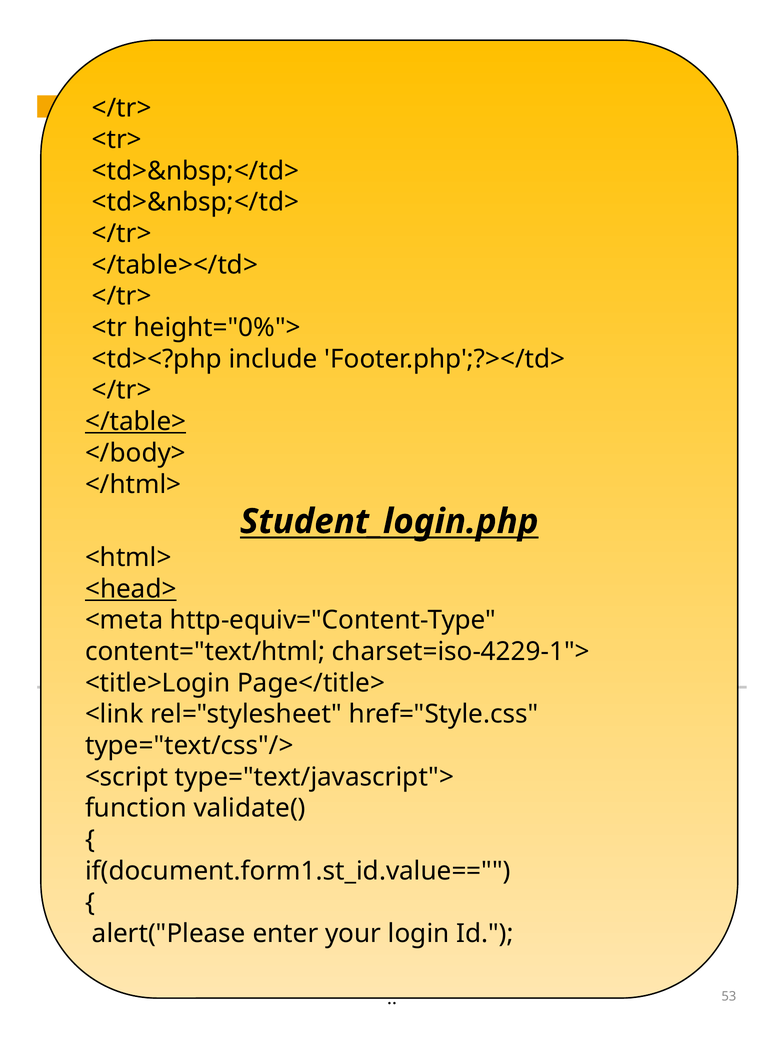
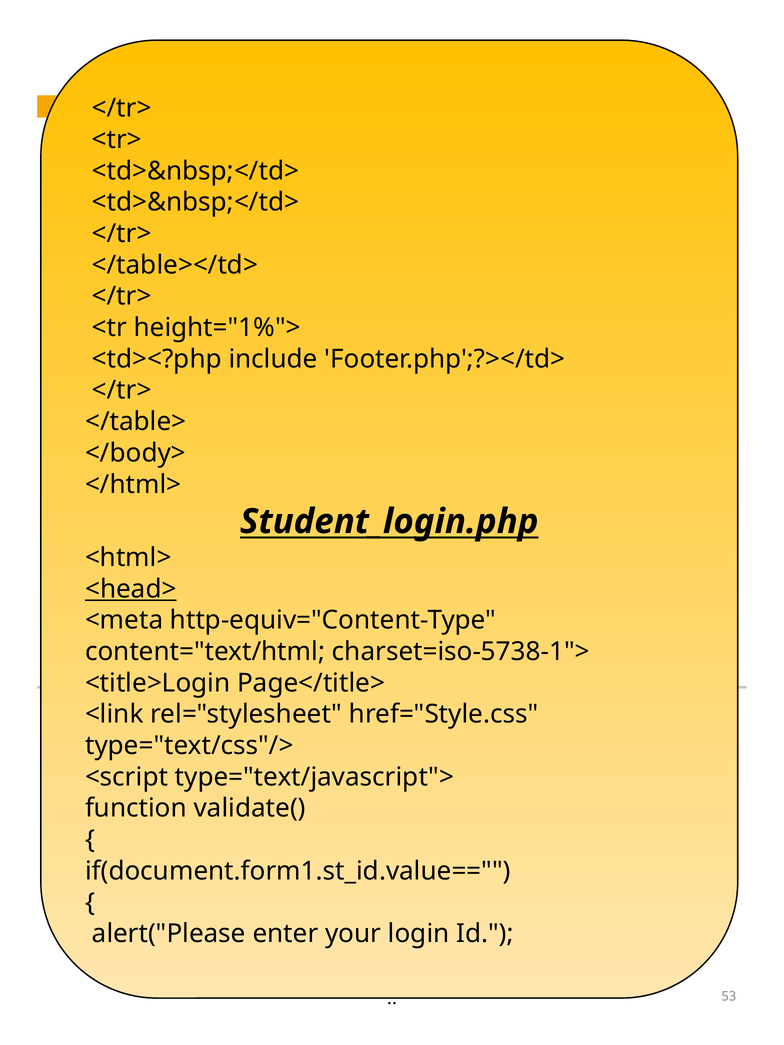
height="0%">: height="0%"> -> height="1%"> (217, 328)
</table> underline: present -> none (136, 422)
charset=iso-4229-1">: charset=iso-4229-1"> -> charset=iso-5738-1"> (461, 652)
